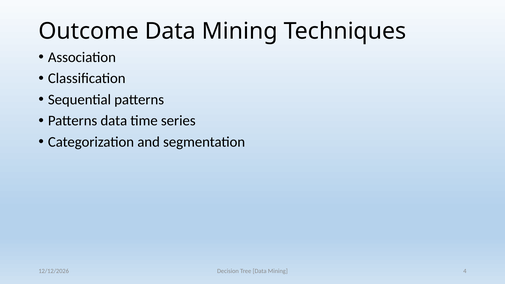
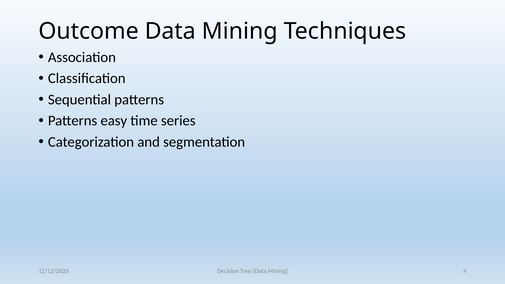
Patterns data: data -> easy (114, 121)
